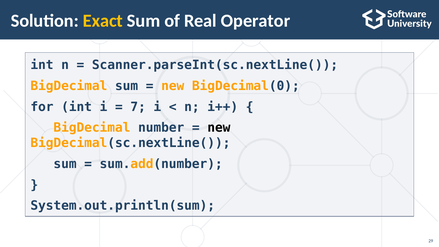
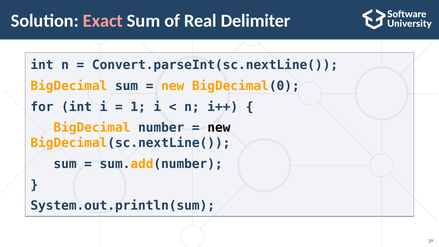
Exact colour: yellow -> pink (103, 21)
Operator: Operator -> Delimiter (256, 21)
Scanner.parseInt(sc.nextLine(: Scanner.parseInt(sc.nextLine( -> Convert.parseInt(sc.nextLine( (215, 65)
7: 7 -> 1 (138, 107)
